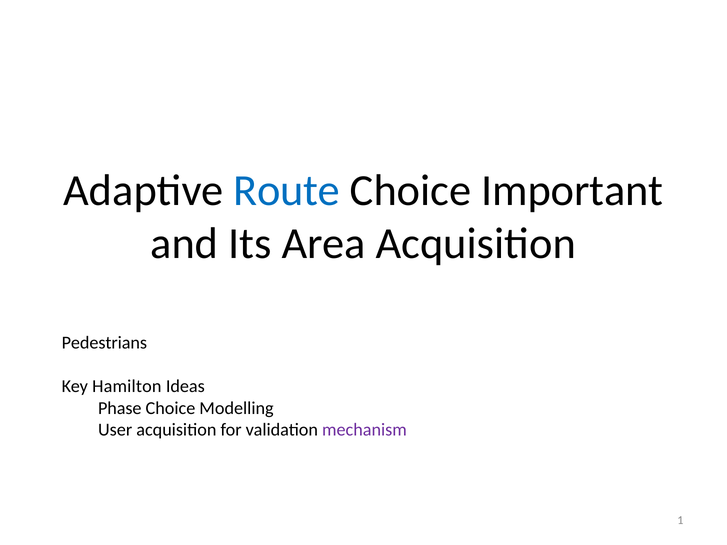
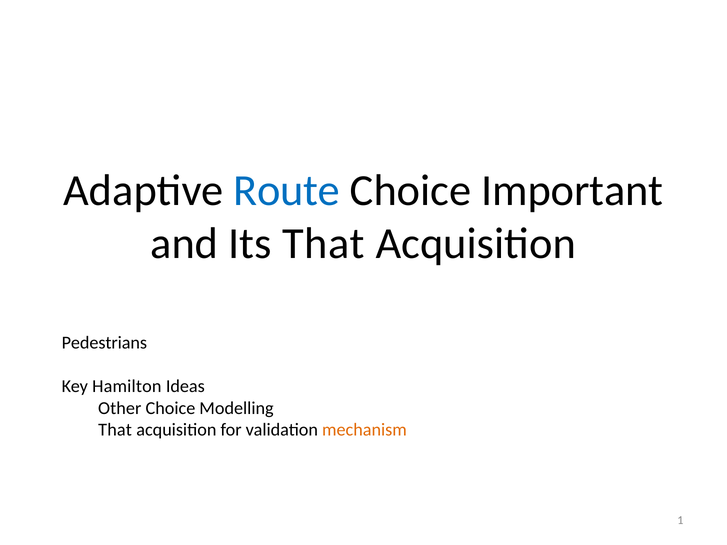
Its Area: Area -> That (323, 244)
Phase: Phase -> Other (120, 408)
User: User -> That (115, 430)
mechanism colour: purple -> orange (364, 430)
